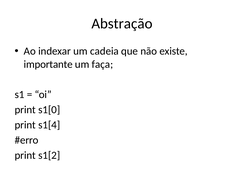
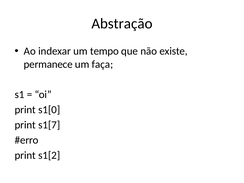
cadeia: cadeia -> tempo (104, 51)
importante: importante -> permanece (48, 64)
s1[4: s1[4 -> s1[7 (49, 125)
